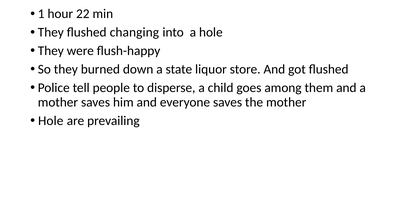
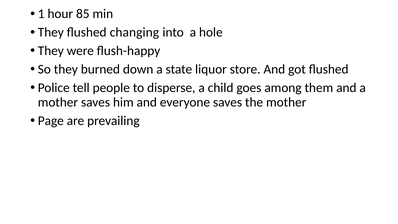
22: 22 -> 85 (83, 14)
Hole: Hole -> Page (51, 121)
